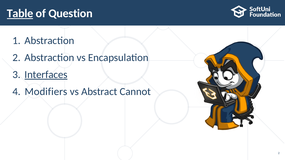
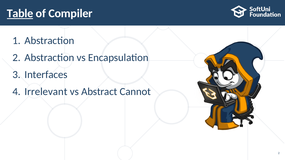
Question: Question -> Compiler (71, 14)
Interfaces underline: present -> none (46, 75)
Modifiers: Modifiers -> Irrelevant (46, 92)
